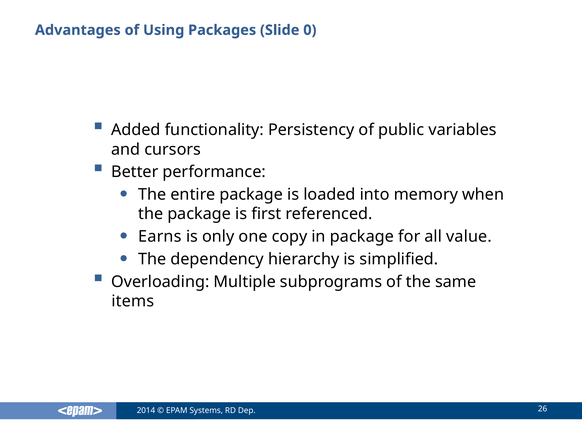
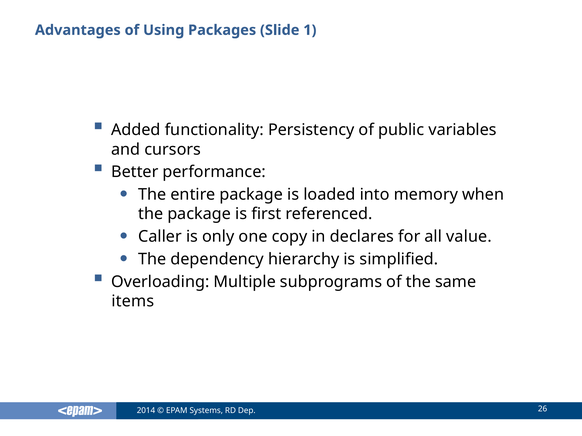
0: 0 -> 1 (310, 30)
Earns: Earns -> Caller (160, 237)
in package: package -> declares (362, 237)
